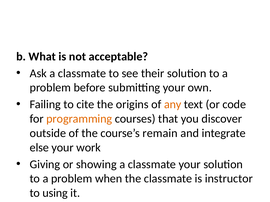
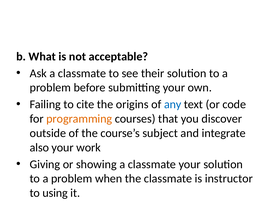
any colour: orange -> blue (173, 105)
remain: remain -> subject (160, 133)
else: else -> also (39, 148)
